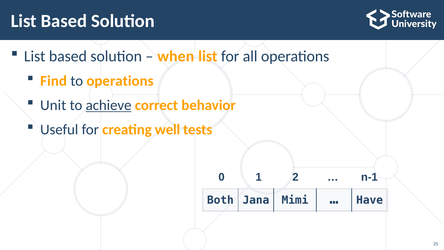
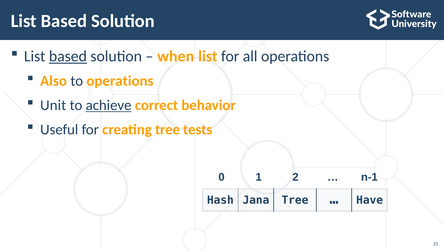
based underline: none -> present (68, 56)
Find: Find -> Also (54, 81)
creating well: well -> tree (168, 129)
Both: Both -> Hash (220, 200)
Jana Mimi: Mimi -> Tree (295, 200)
